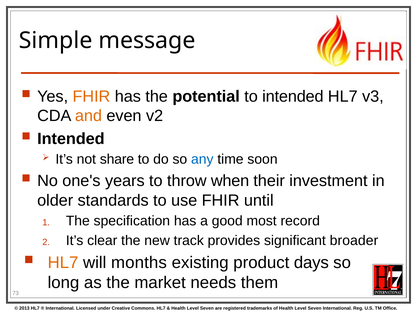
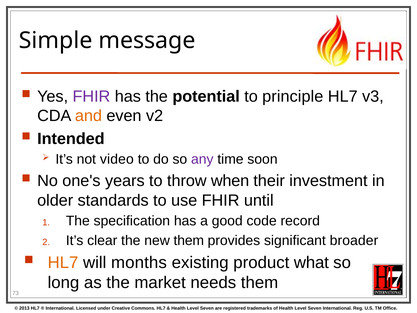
FHIR colour: orange -> purple (91, 96)
to intended: intended -> principle (293, 96)
share: share -> video (117, 159)
any colour: blue -> purple (202, 159)
most: most -> code (262, 221)
new track: track -> them (189, 240)
days: days -> what (311, 262)
